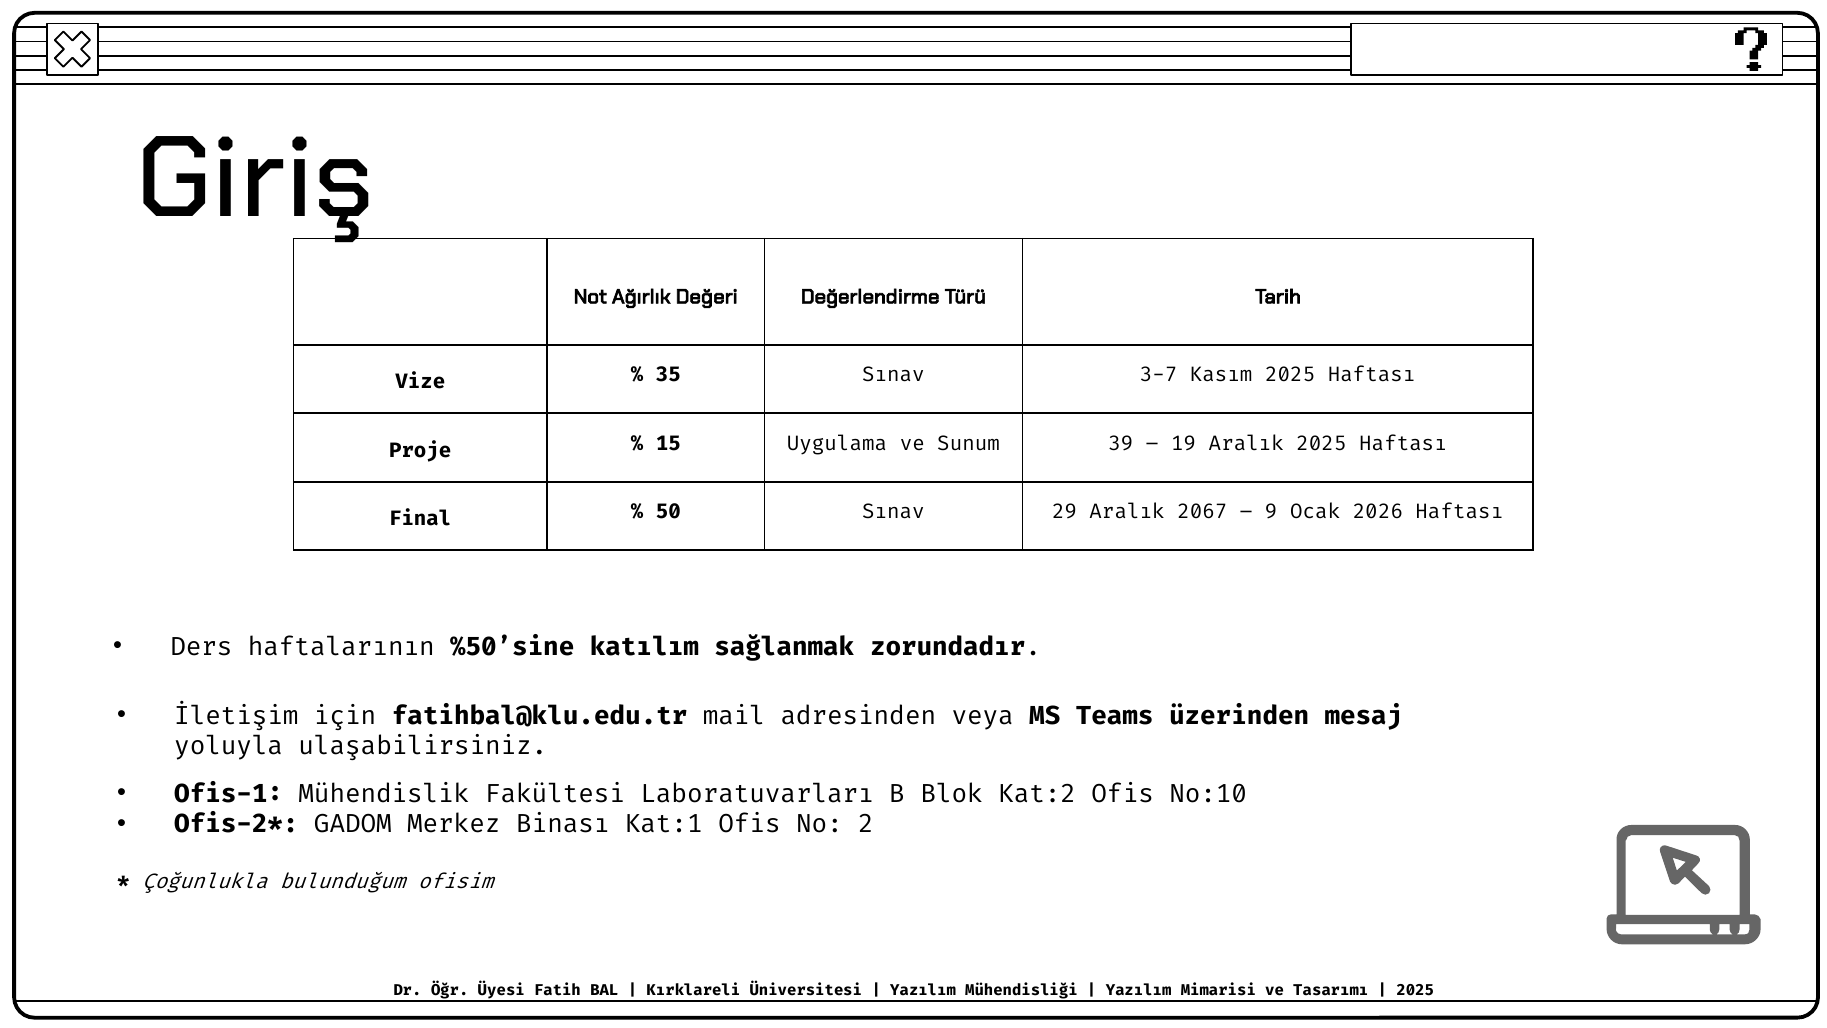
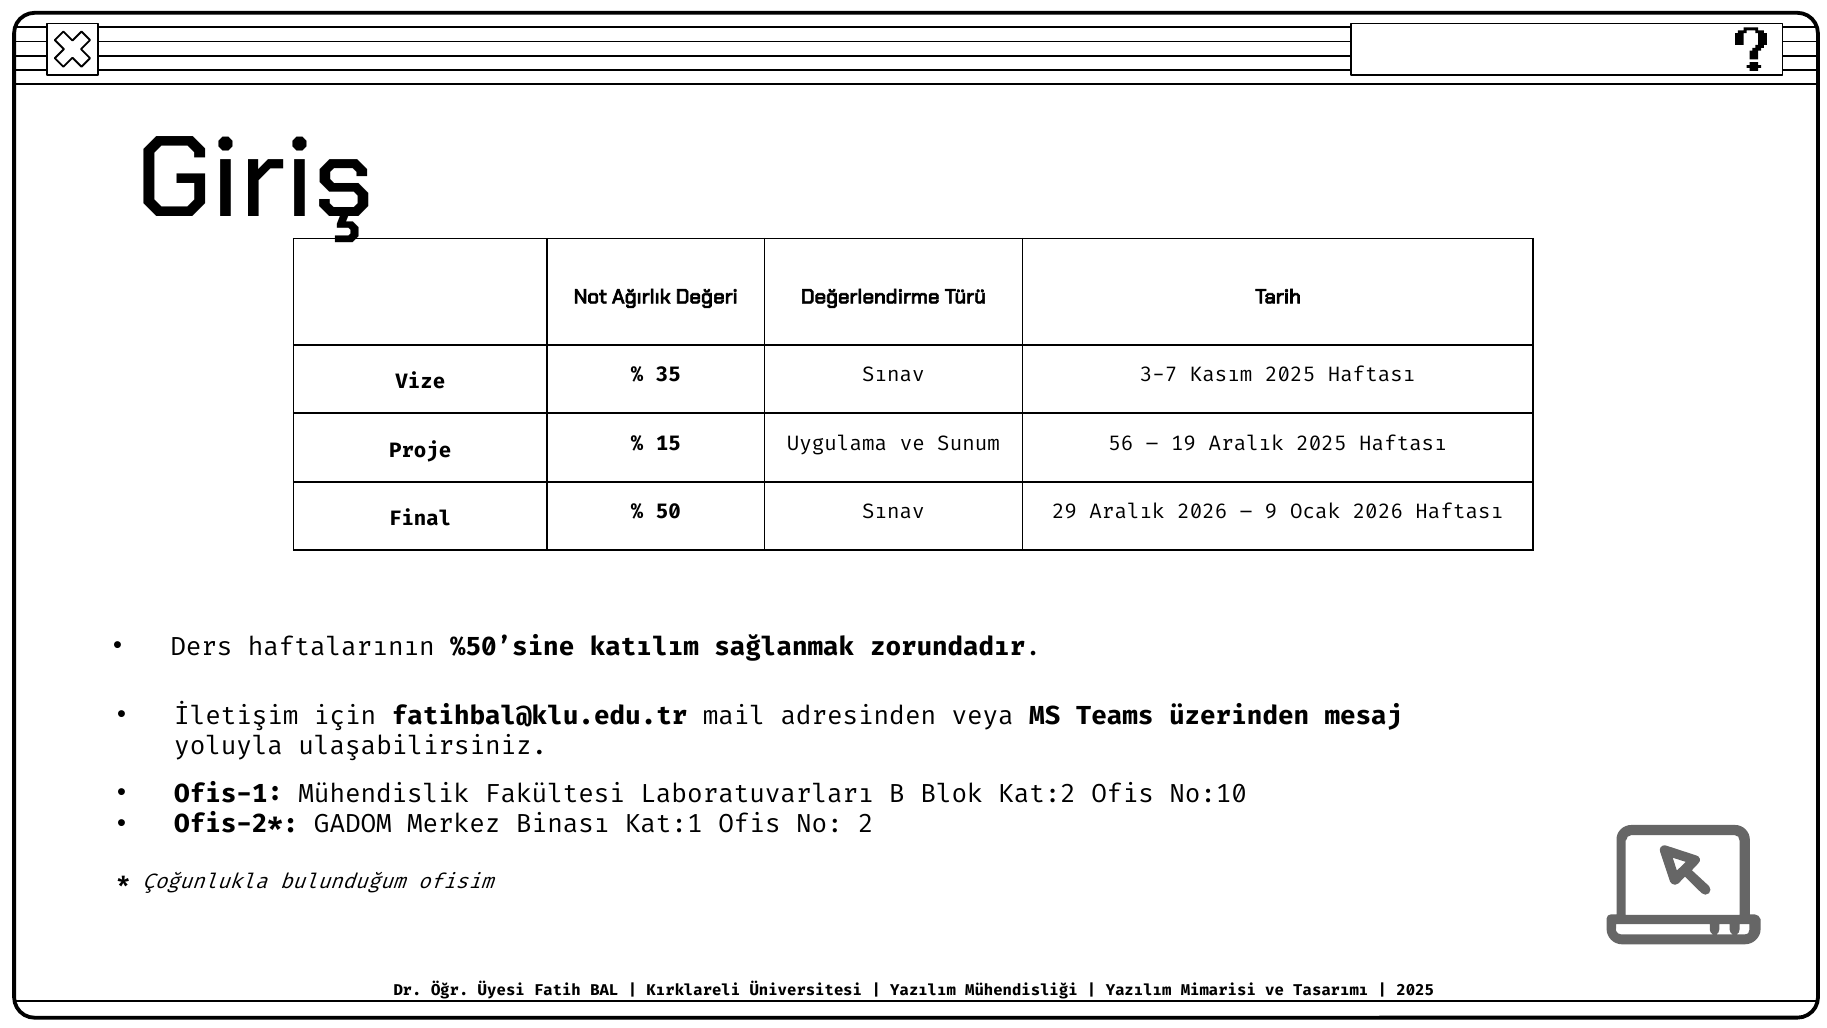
39: 39 -> 56 (1121, 444)
Aralık 2067: 2067 -> 2026 (1202, 512)
